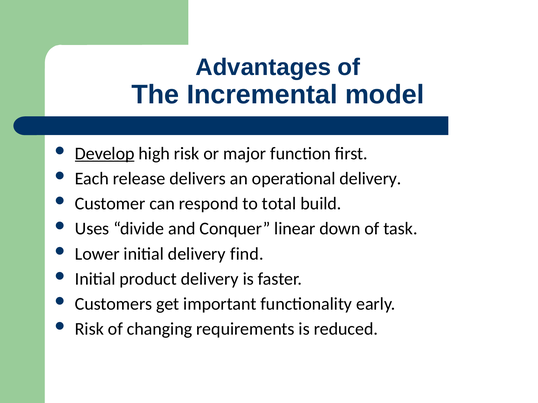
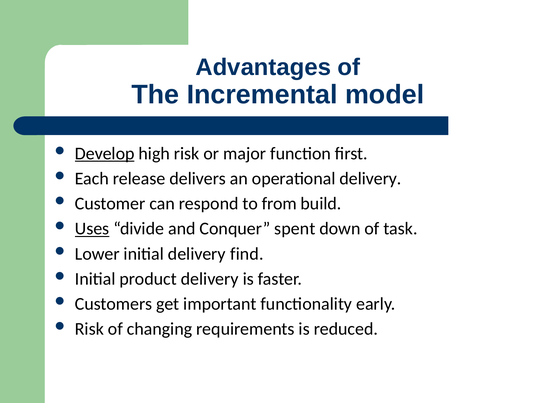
total: total -> from (279, 204)
Uses underline: none -> present (92, 229)
linear: linear -> spent (295, 229)
